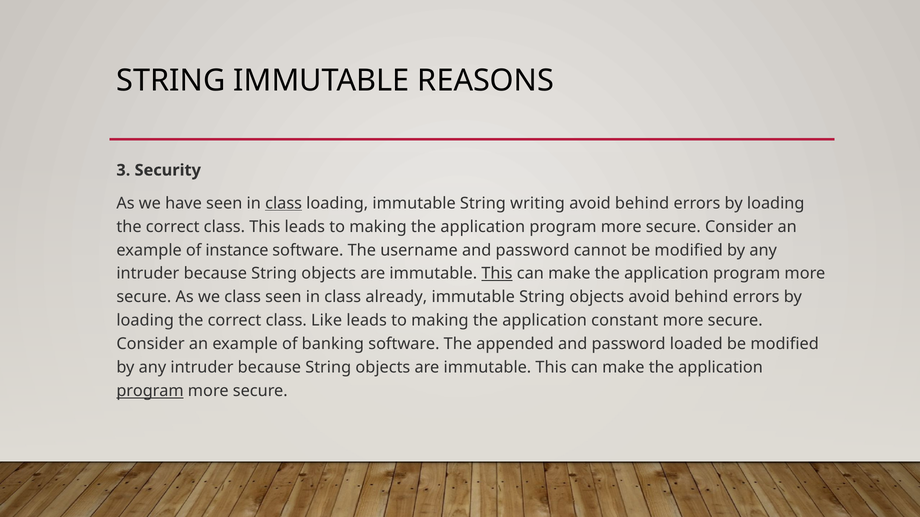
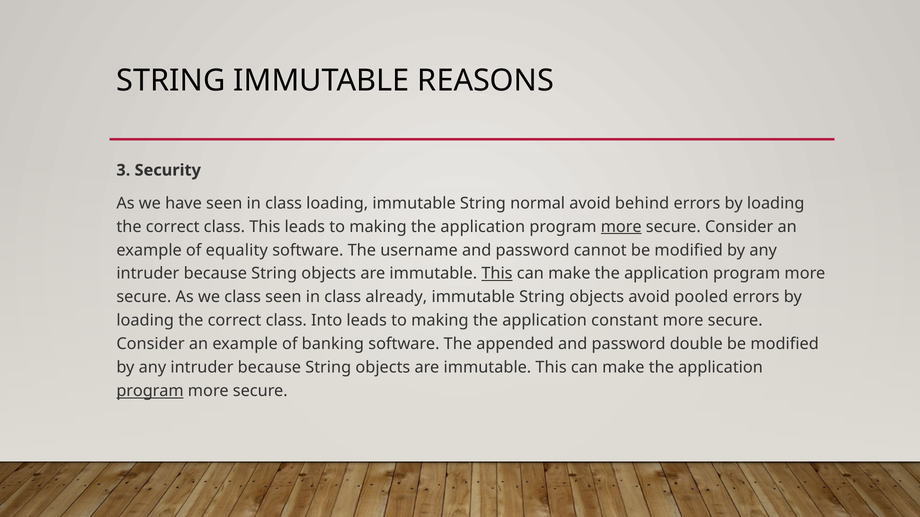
class underline: present -> none (284, 203)
writing: writing -> normal (538, 203)
more underline: none -> present (621, 227)
instance: instance -> equality (237, 250)
objects avoid behind: behind -> pooled (701, 297)
Like: Like -> Into (327, 321)
loaded: loaded -> double (696, 344)
